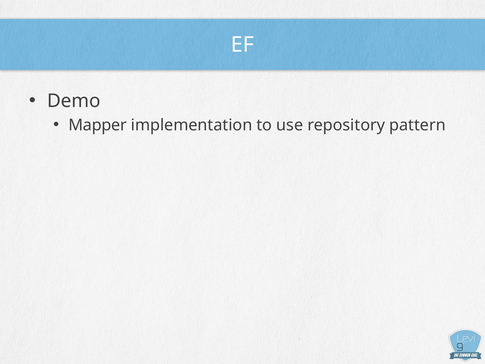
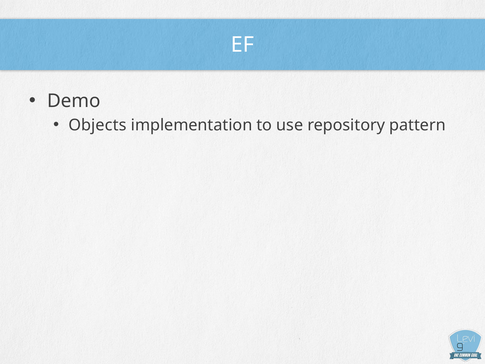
Mapper: Mapper -> Objects (97, 125)
